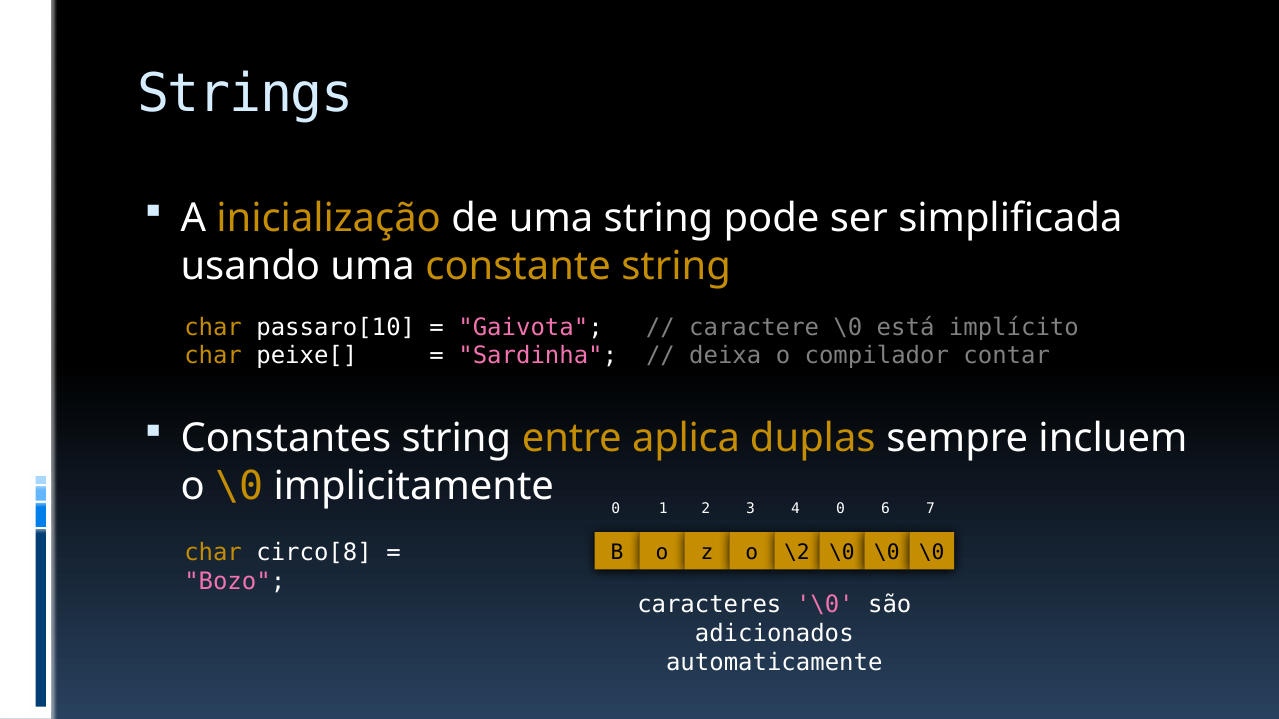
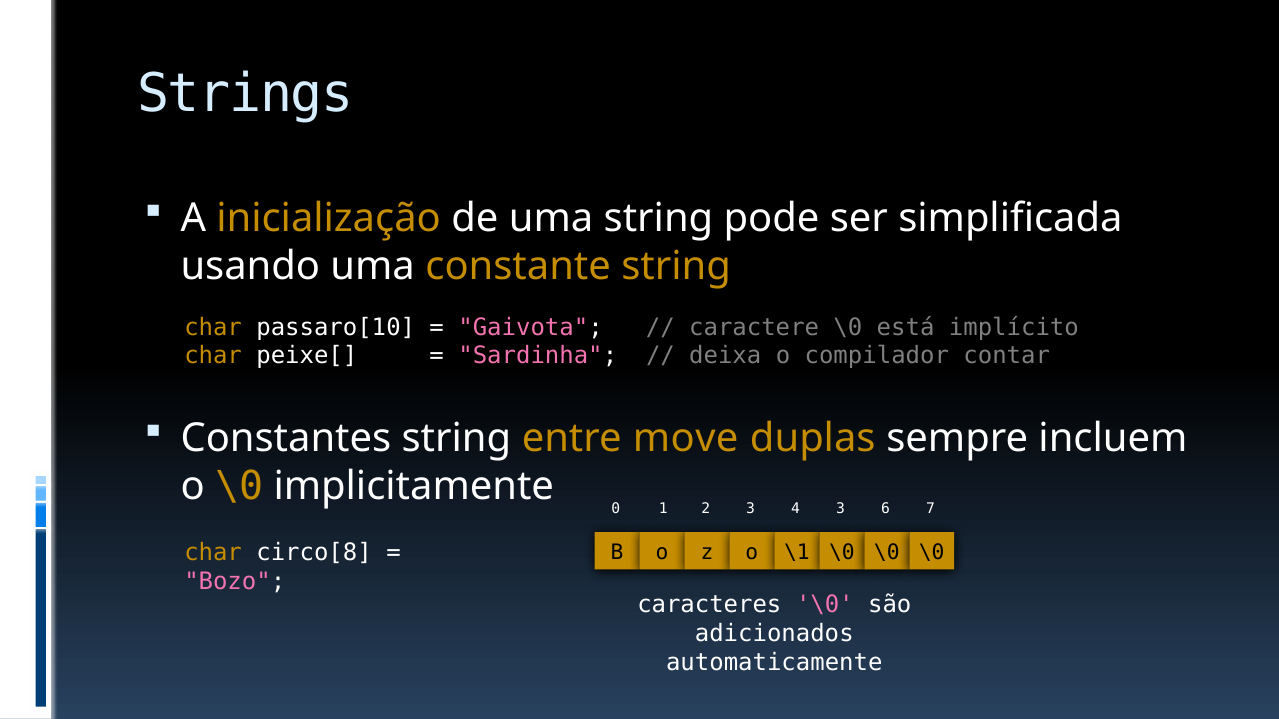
aplica: aplica -> move (686, 438)
4 0: 0 -> 3 (841, 509)
\2: \2 -> \1 (797, 553)
